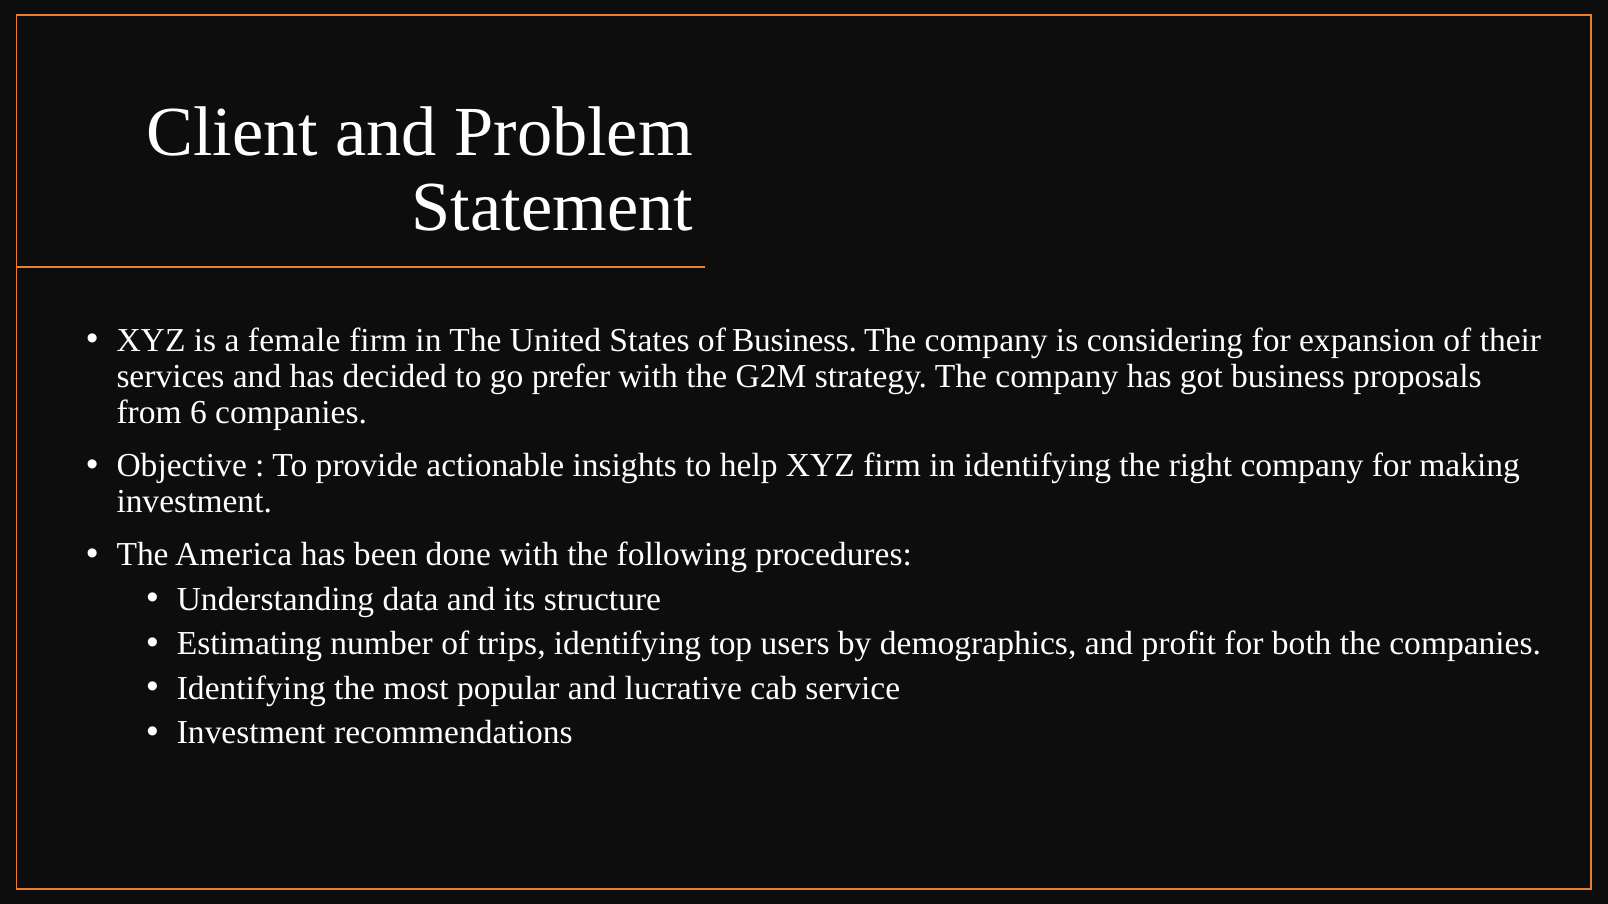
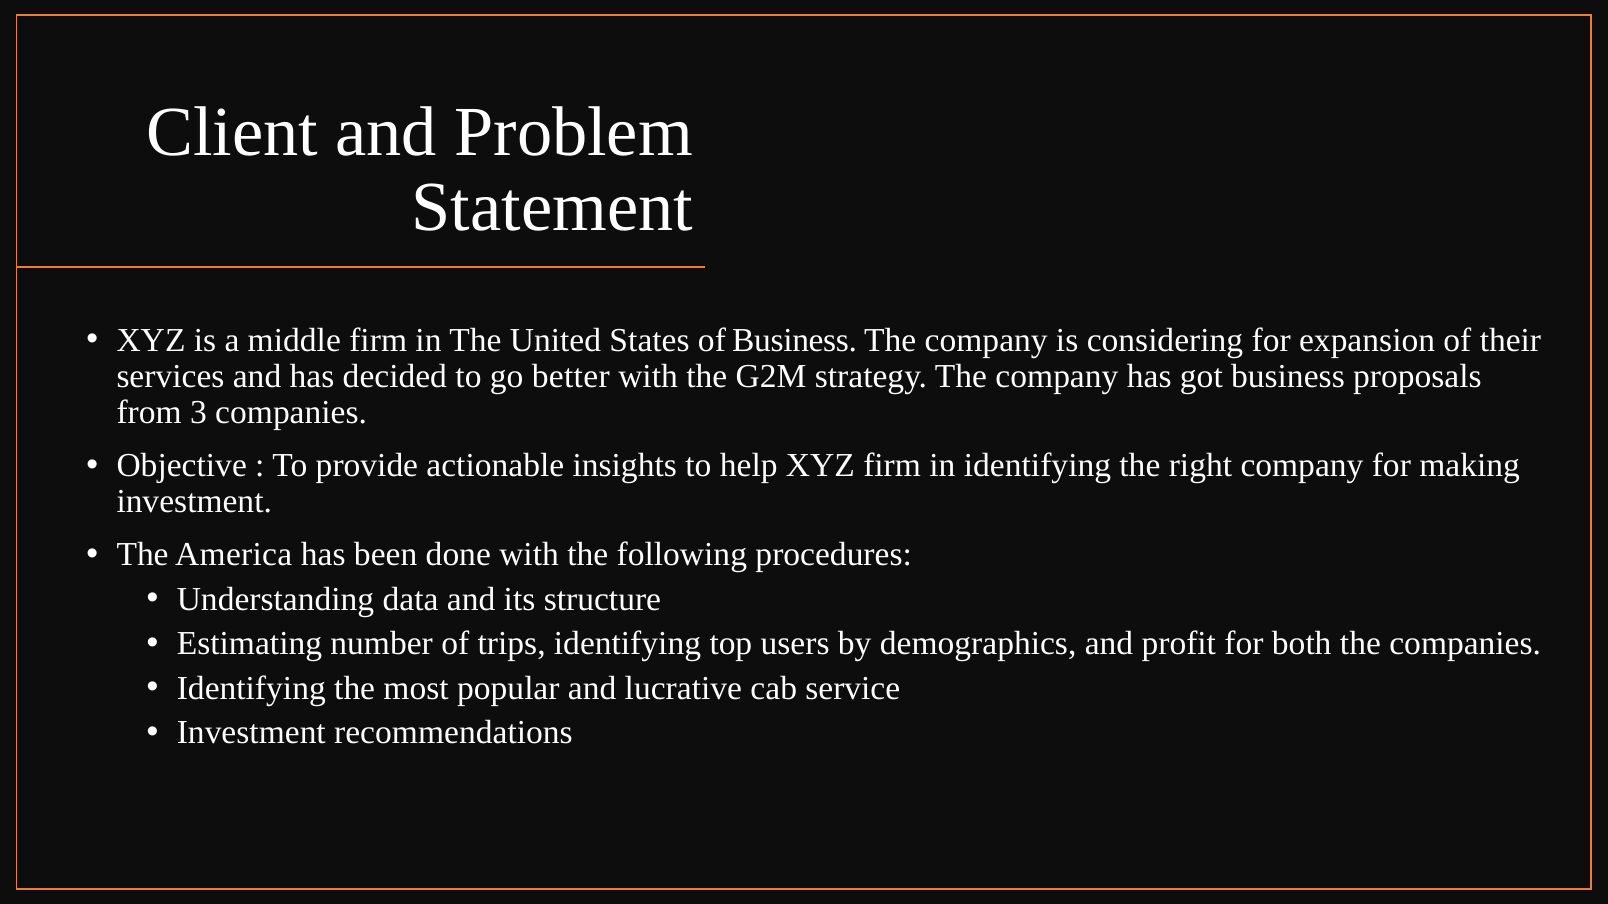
female: female -> middle (294, 340)
prefer: prefer -> better (571, 377)
6: 6 -> 3 (198, 413)
